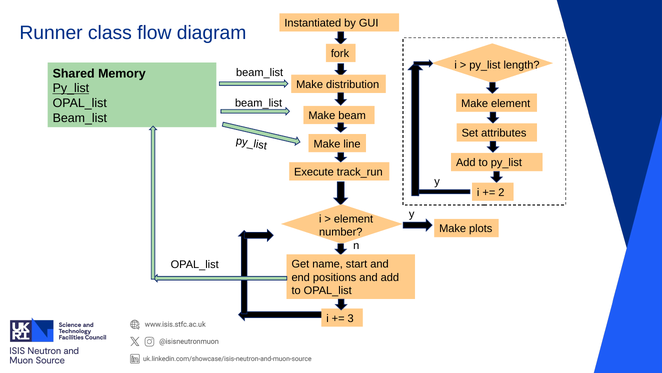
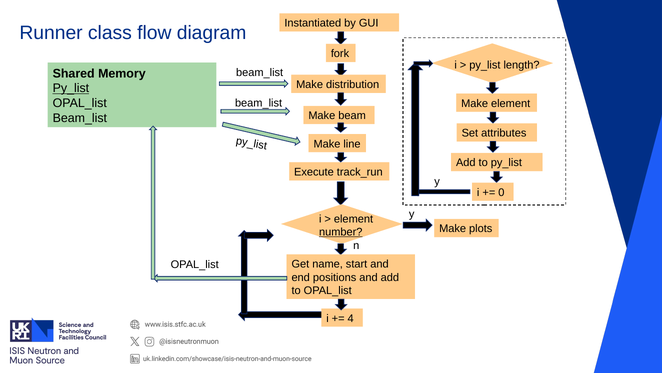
2: 2 -> 0 (501, 192)
number underline: none -> present (341, 232)
3: 3 -> 4 (351, 318)
